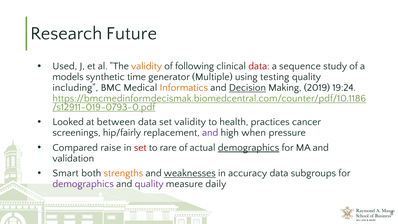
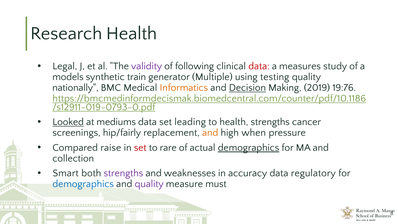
Research Future: Future -> Health (132, 33)
Used: Used -> Legal (65, 66)
validity colour: orange -> purple (147, 66)
sequence: sequence -> measures (300, 66)
time: time -> train (137, 77)
including: including -> nationally (75, 88)
19:24: 19:24 -> 19:76 (344, 88)
Looked underline: none -> present (68, 122)
between: between -> mediums (116, 122)
set validity: validity -> leading (190, 122)
health practices: practices -> strengths (270, 122)
and colour: purple -> orange (210, 133)
validation: validation -> collection (73, 158)
strengths colour: orange -> purple (123, 173)
weaknesses underline: present -> none (190, 173)
subgroups: subgroups -> regulatory (313, 173)
demographics colour: purple -> blue (83, 184)
daily: daily -> must (216, 184)
